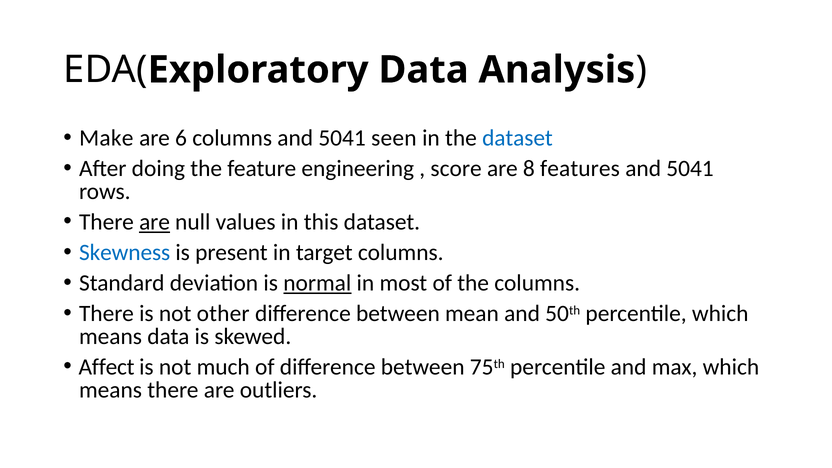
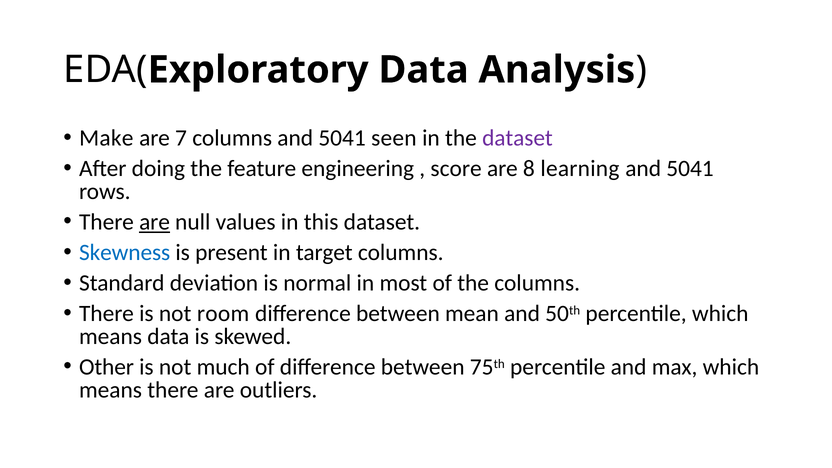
6: 6 -> 7 (181, 138)
dataset colour: blue -> purple (517, 138)
features: features -> learning (580, 169)
normal underline: present -> none (317, 283)
other: other -> room (223, 314)
Affect: Affect -> Other (106, 367)
